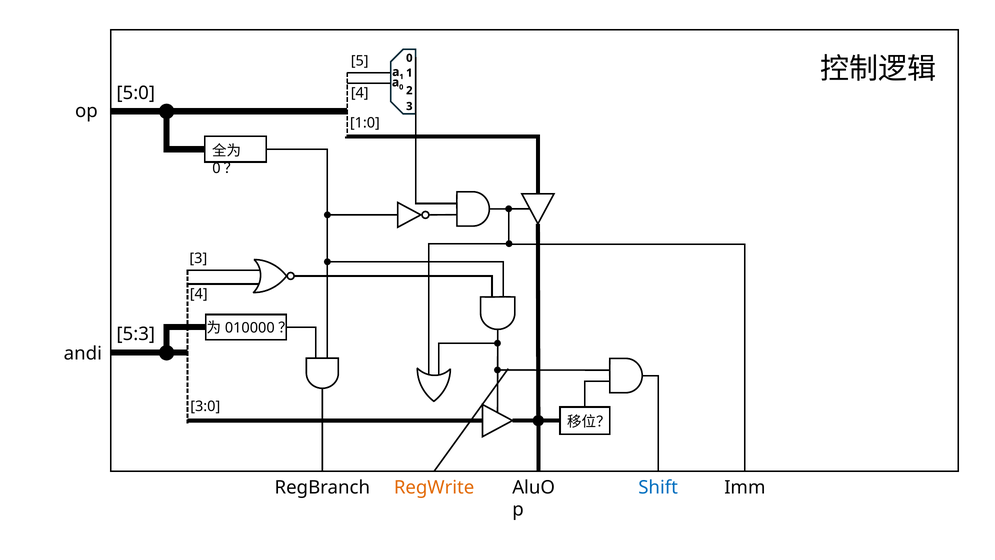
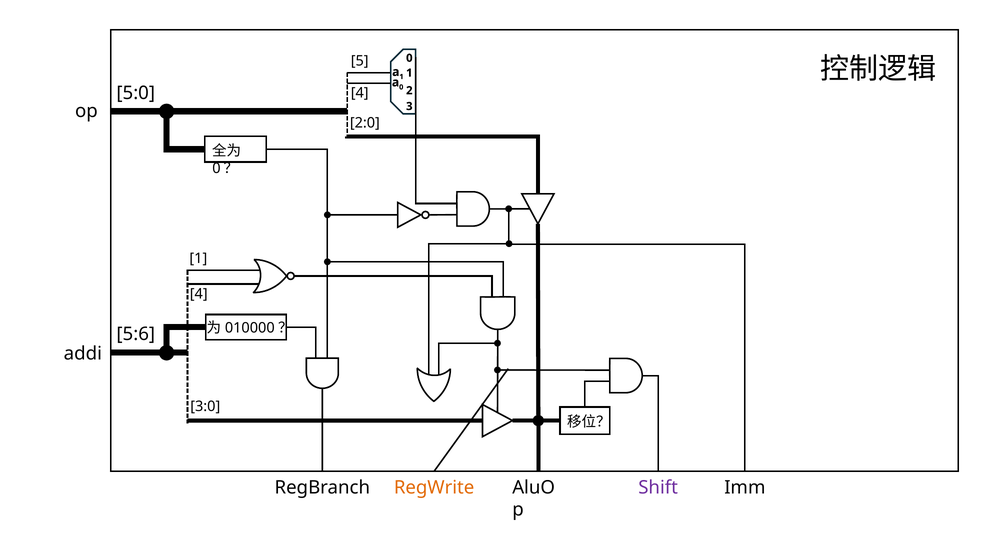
1:0: 1:0 -> 2:0 (365, 123)
3: 3 -> 1 (198, 258)
5:3: 5:3 -> 5:6 (136, 334)
andi: andi -> addi (83, 353)
Shift colour: blue -> purple (658, 487)
